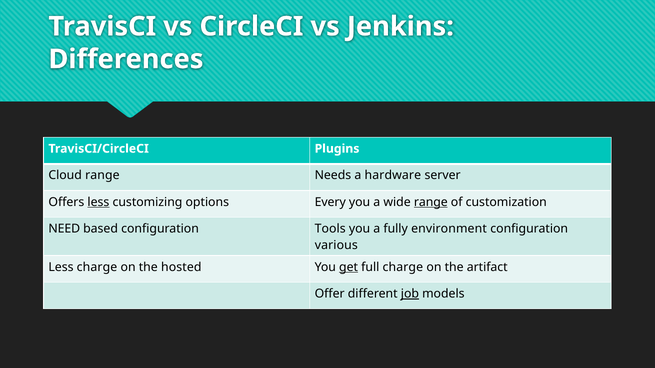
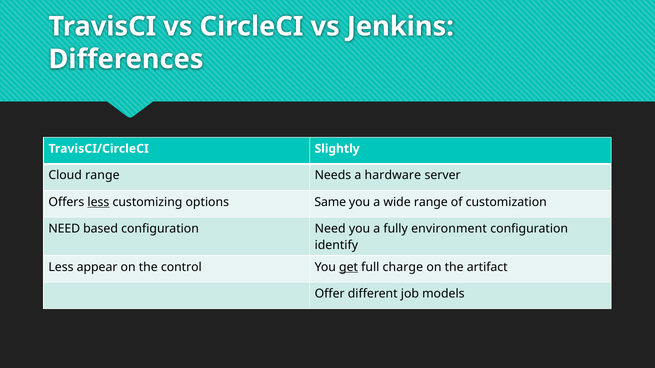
Plugins: Plugins -> Slightly (337, 149)
Every: Every -> Same (330, 202)
range underline: present -> none (431, 202)
configuration Tools: Tools -> Need (330, 229)
various: various -> identify (336, 246)
Less charge: charge -> appear (97, 267)
hosted: hosted -> control (181, 267)
job underline: present -> none (410, 294)
